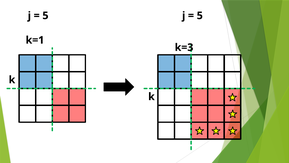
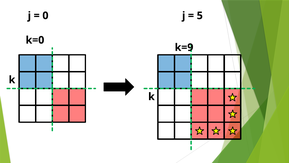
5: 5 -> 0 (45, 16)
k=1: k=1 -> k=0 (35, 40)
k=3: k=3 -> k=9 (184, 47)
